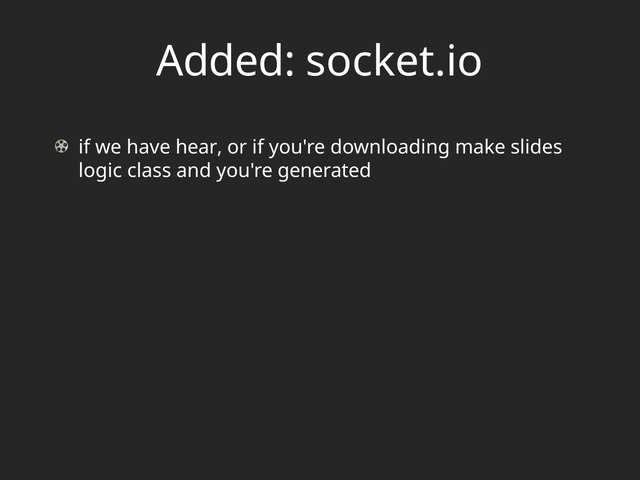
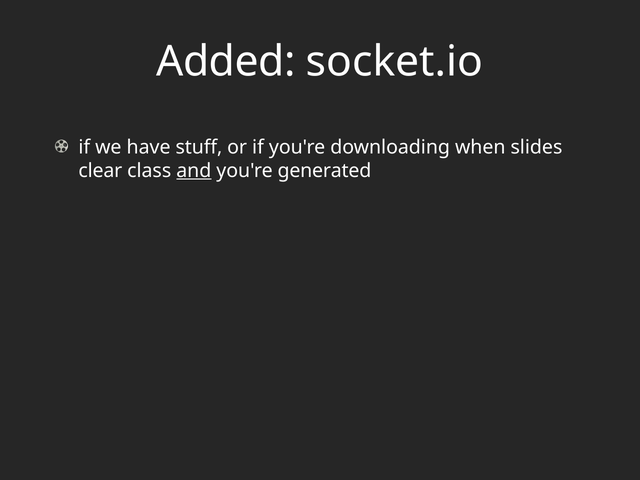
hear: hear -> stuff (199, 147)
make: make -> when (480, 147)
logic: logic -> clear (100, 171)
and underline: none -> present (194, 171)
